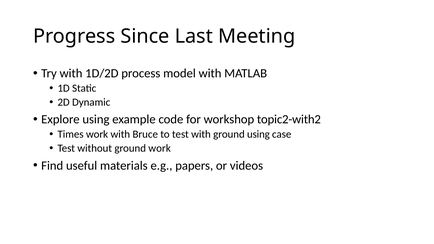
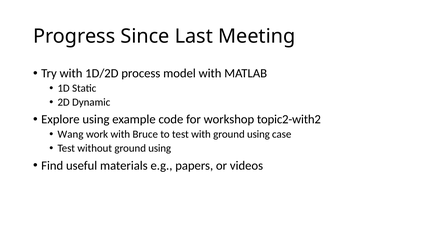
Times: Times -> Wang (70, 134)
without ground work: work -> using (160, 148)
